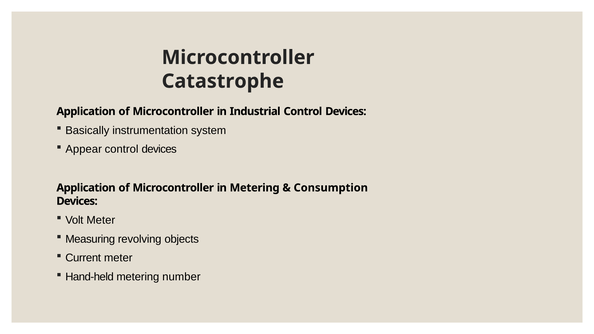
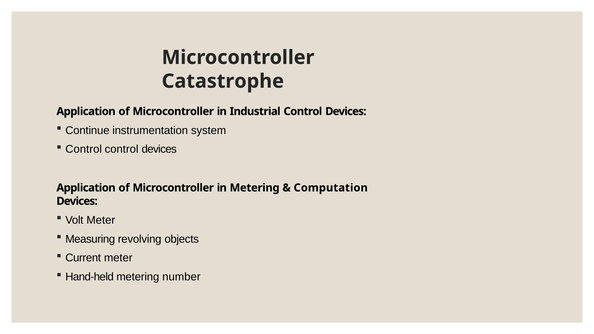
Basically: Basically -> Continue (87, 130)
Appear: Appear -> Control (84, 149)
Consumption: Consumption -> Computation (331, 188)
